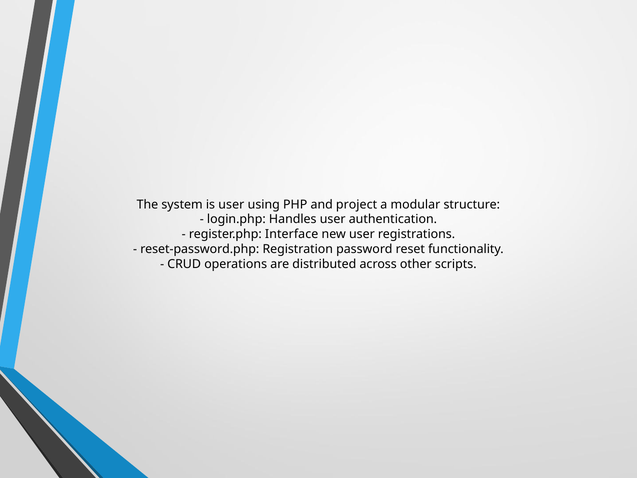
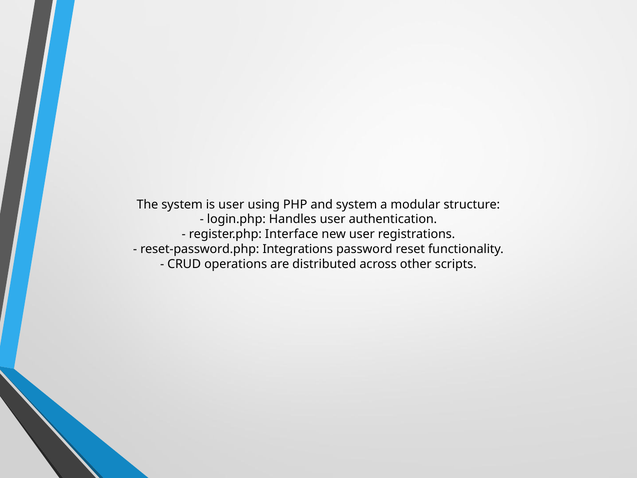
and project: project -> system (357, 204)
Registration: Registration -> Integrations (298, 249)
